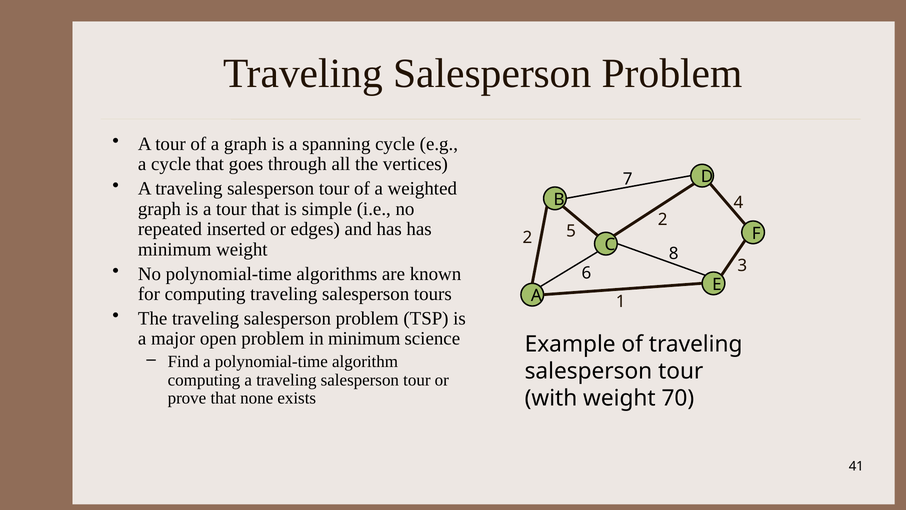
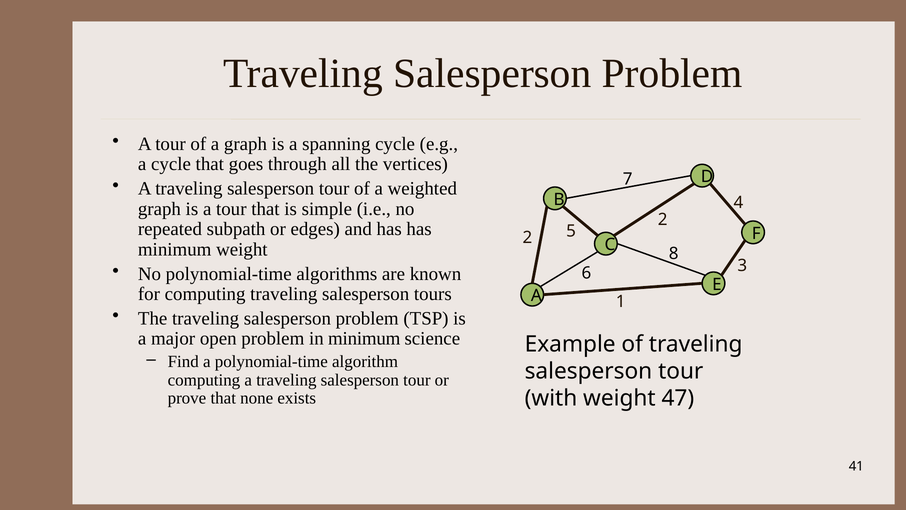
inserted: inserted -> subpath (236, 229)
70: 70 -> 47 (678, 398)
